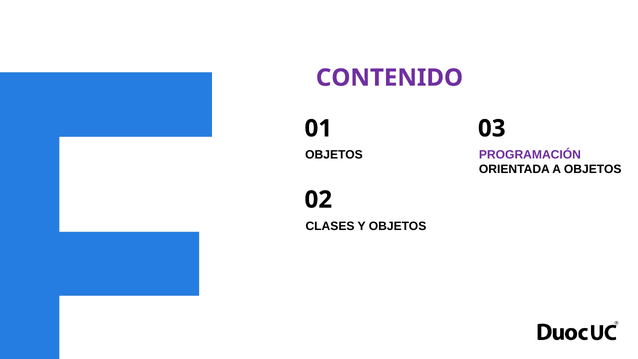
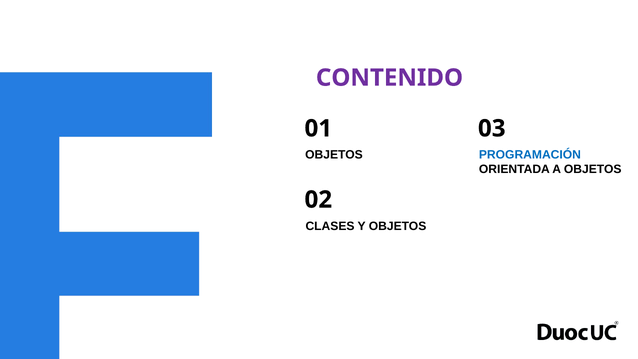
PROGRAMACIÓN colour: purple -> blue (530, 155)
